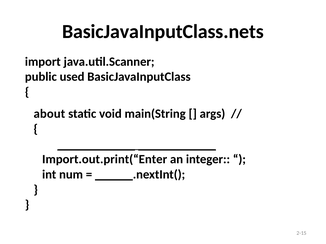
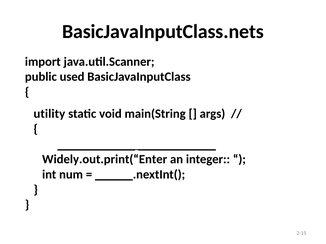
about: about -> utility (49, 114)
Import.out.print(“Enter: Import.out.print(“Enter -> Widely.out.print(“Enter (105, 160)
